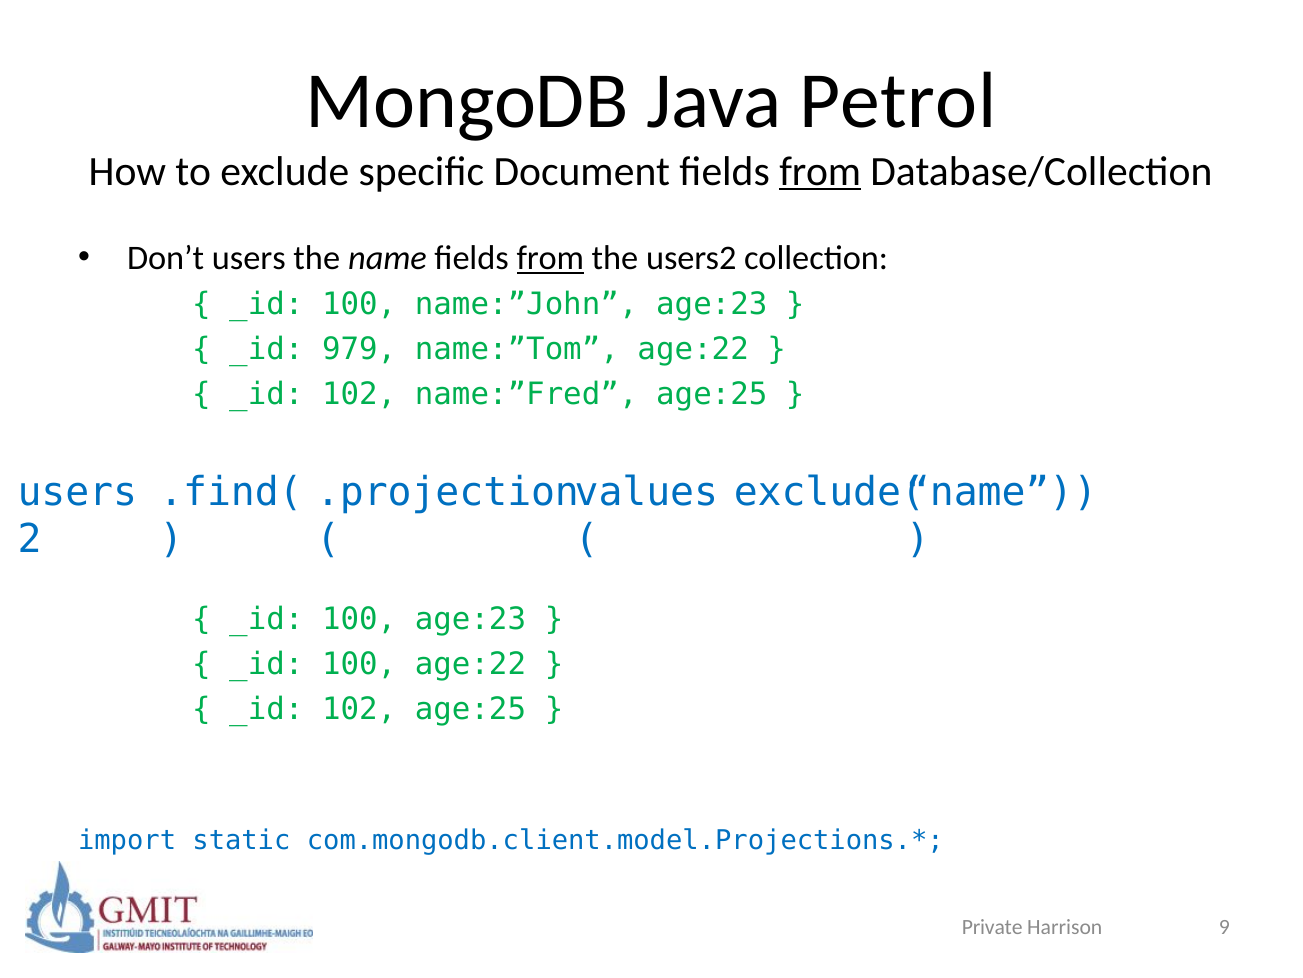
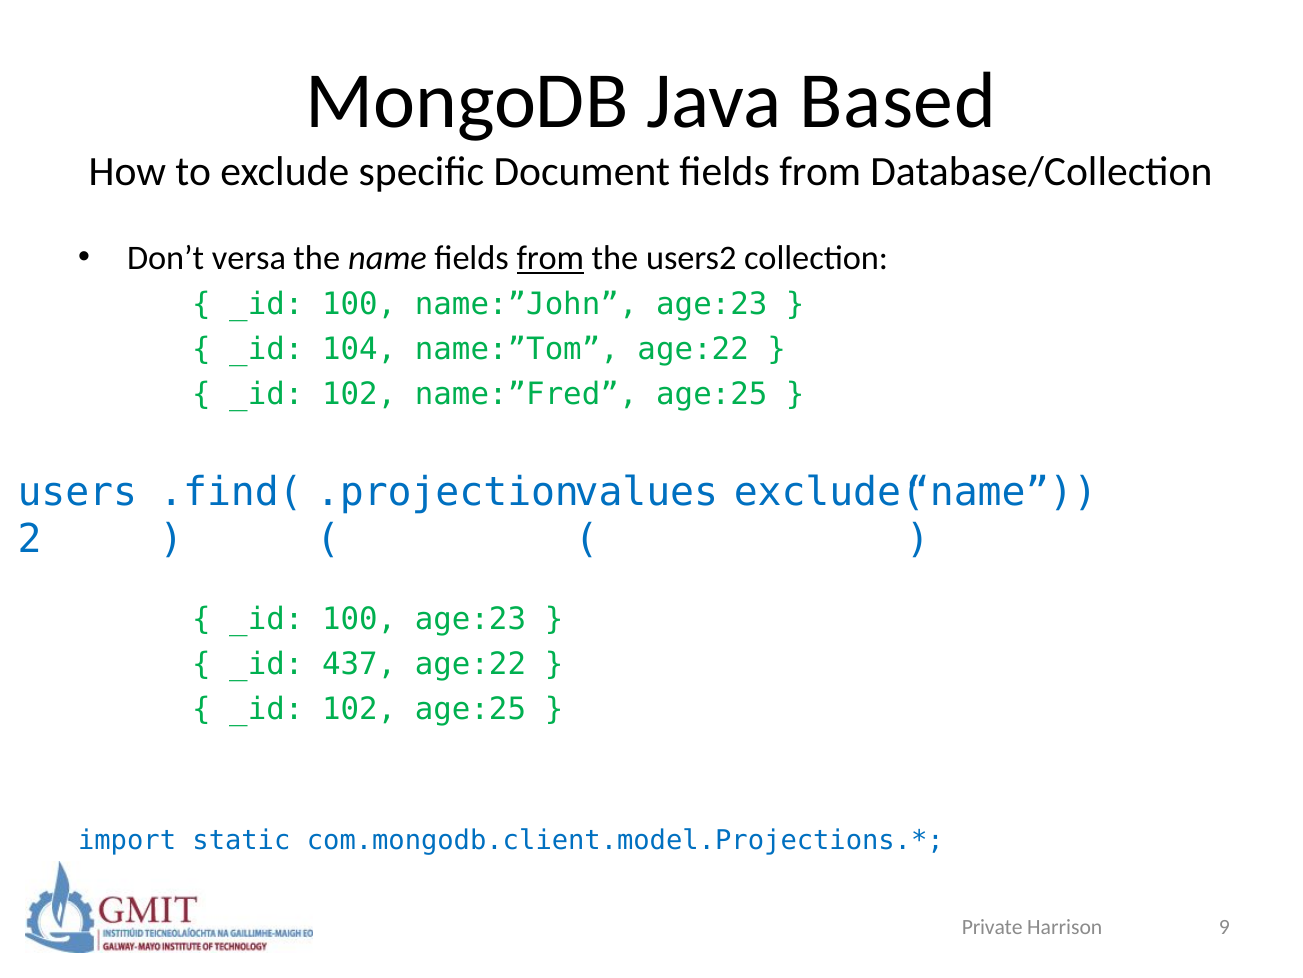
Petrol: Petrol -> Based (898, 101)
from underline: present -> none (820, 171)
Don’t users: users -> versa (249, 258)
979: 979 -> 104 (359, 349)
100: 100 -> 437 (359, 663)
